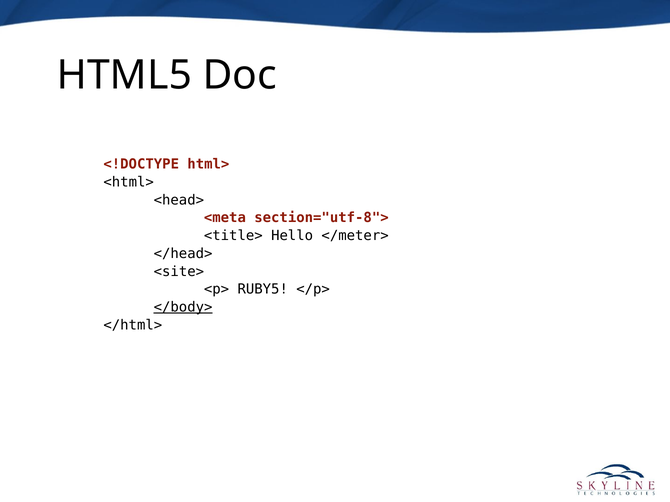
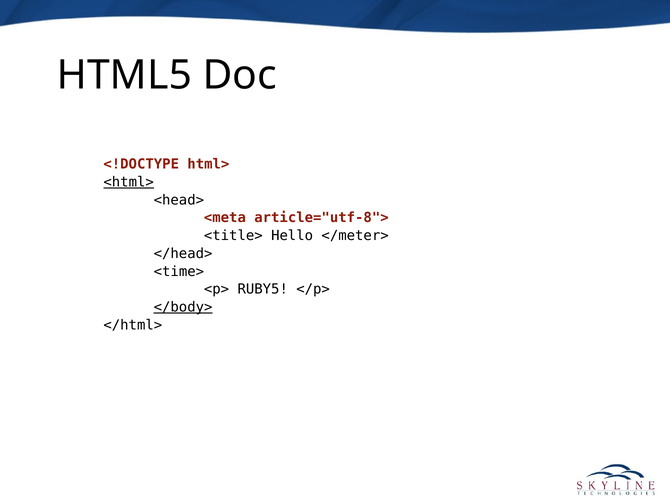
<html> underline: none -> present (129, 182)
section="utf-8">: section="utf-8"> -> article="utf-8"> (321, 218)
<site>: <site> -> <time> (179, 272)
